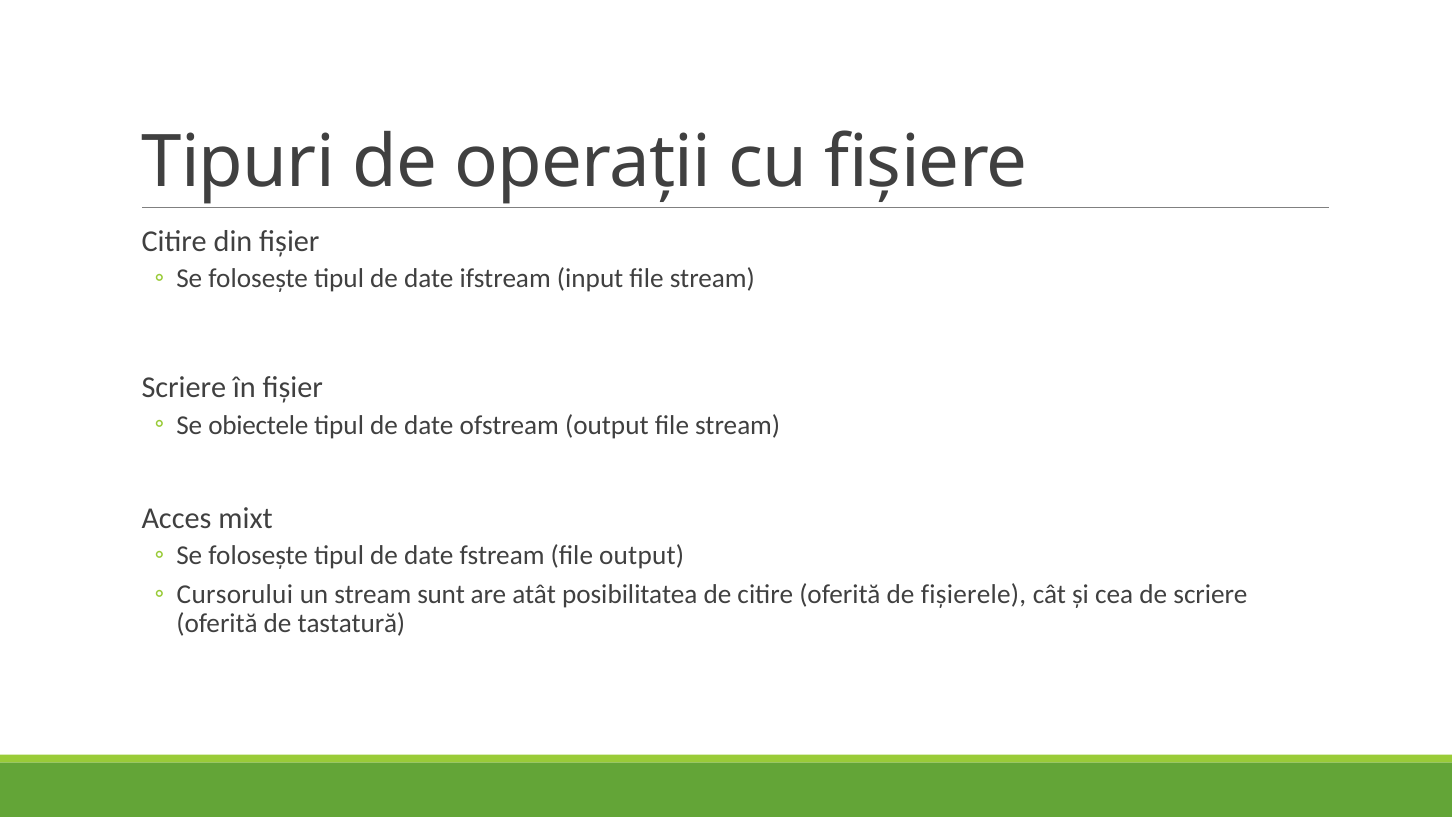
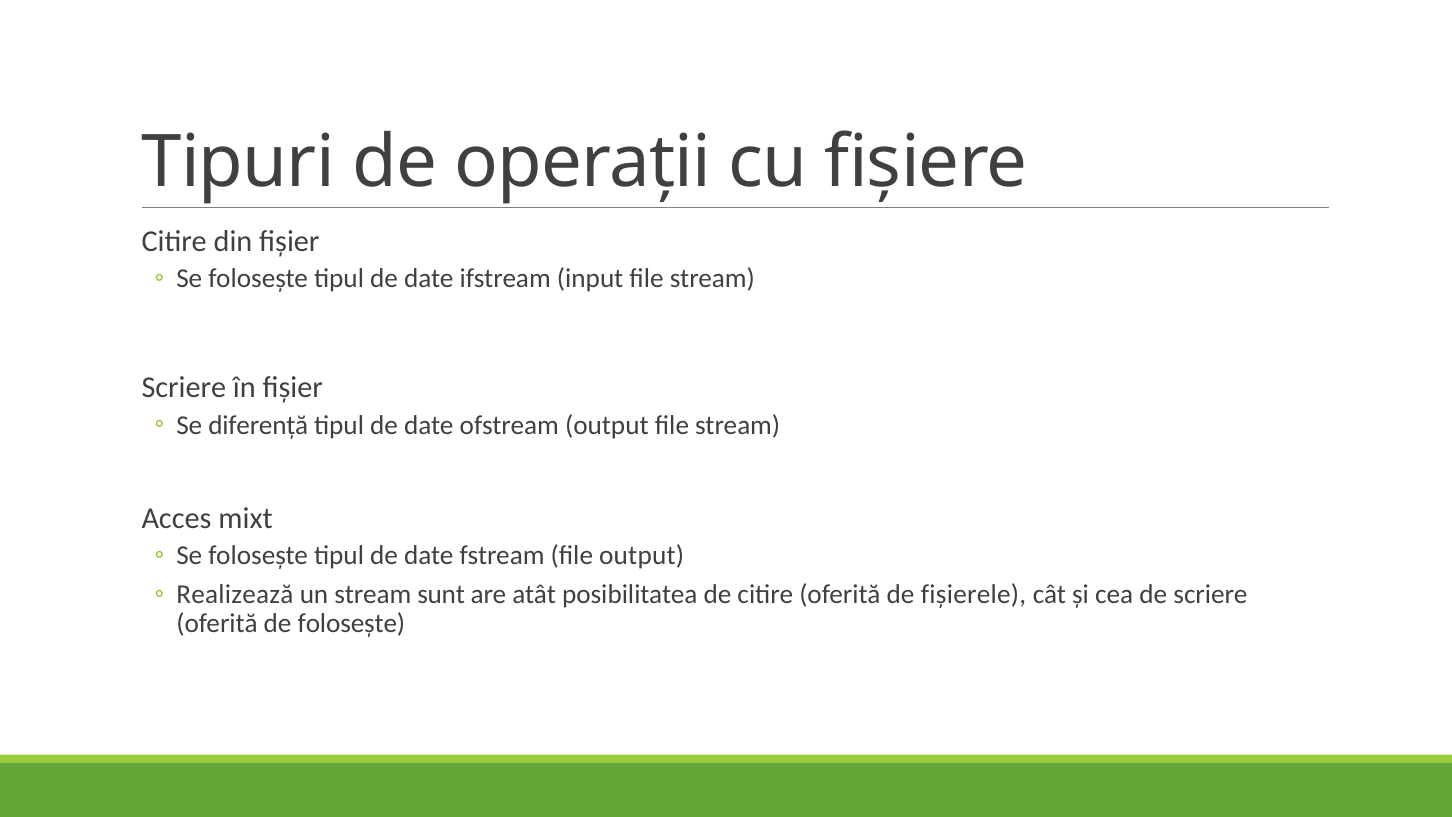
obiectele: obiectele -> diferență (258, 425)
Cursorului: Cursorului -> Realizează (235, 594)
de tastatură: tastatură -> folosește (351, 624)
